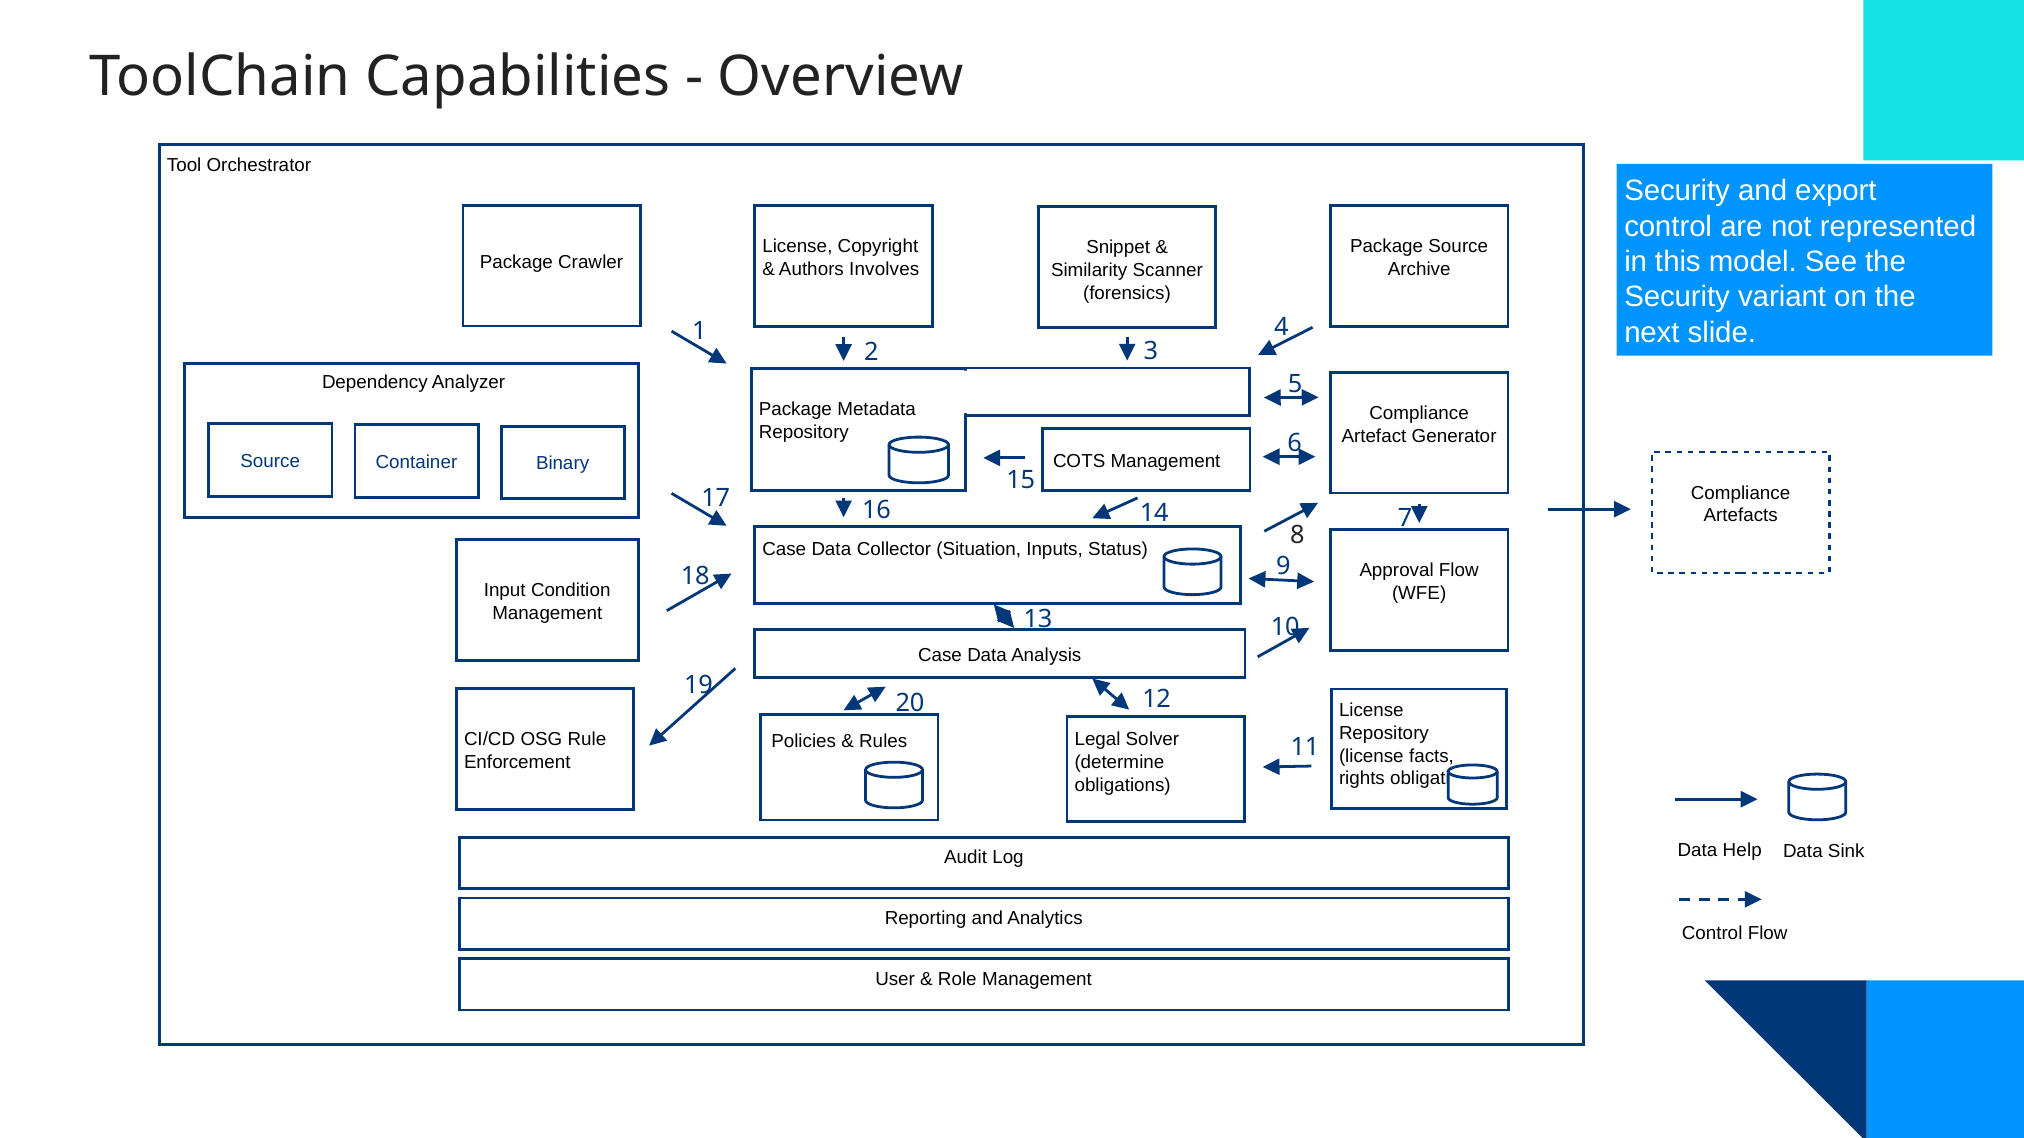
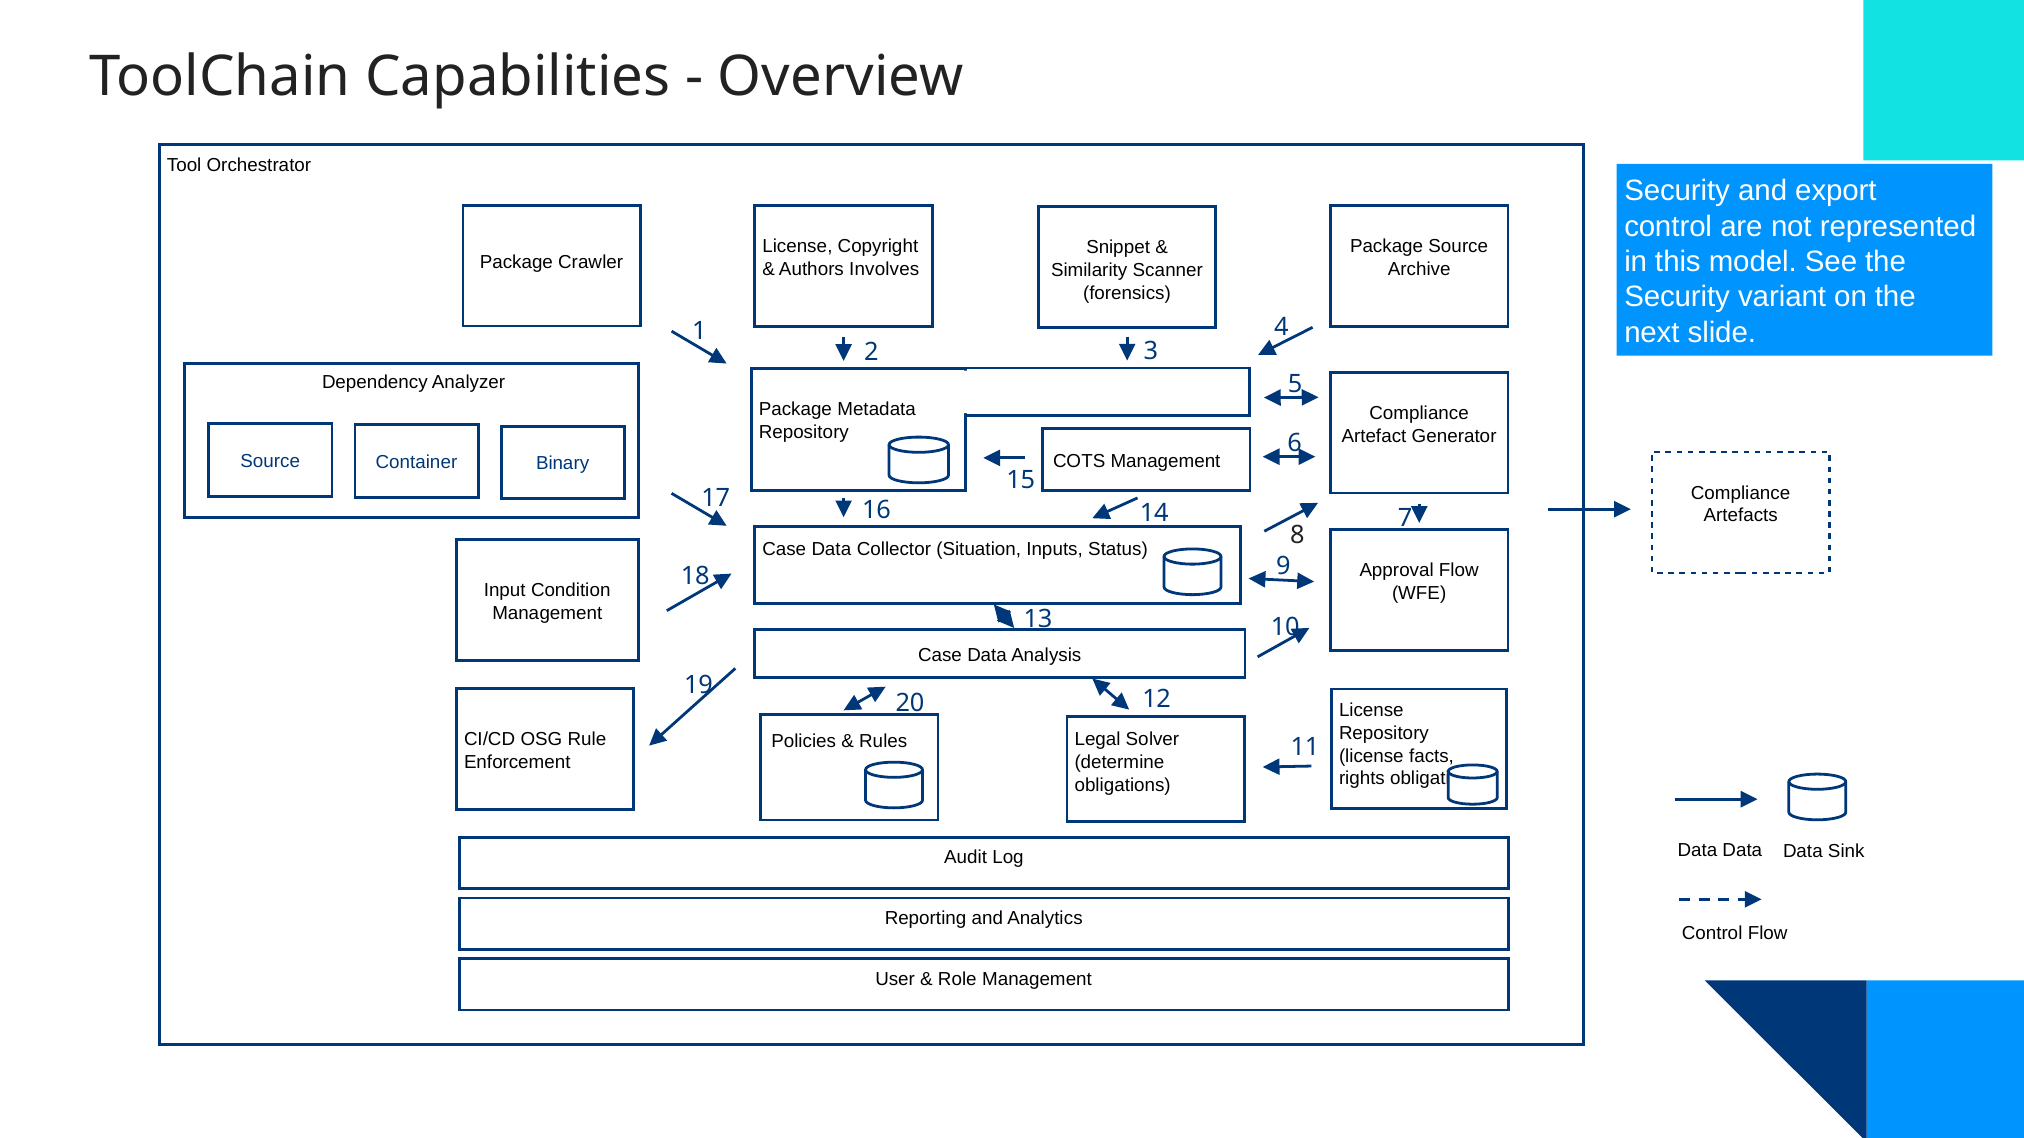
Help: Help -> Data (1742, 850)
